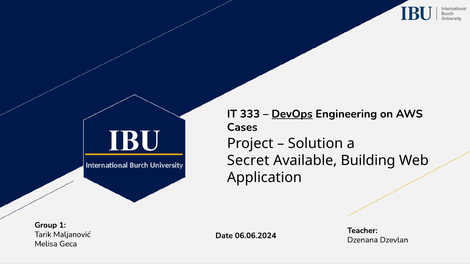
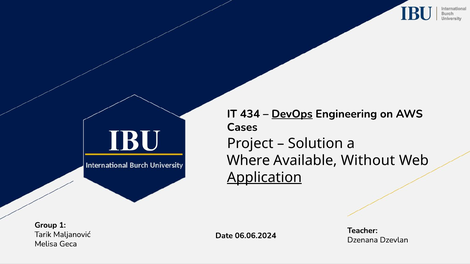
333: 333 -> 434 (250, 114)
Secret: Secret -> Where (248, 161)
Building: Building -> Without (368, 161)
Application underline: none -> present (264, 178)
